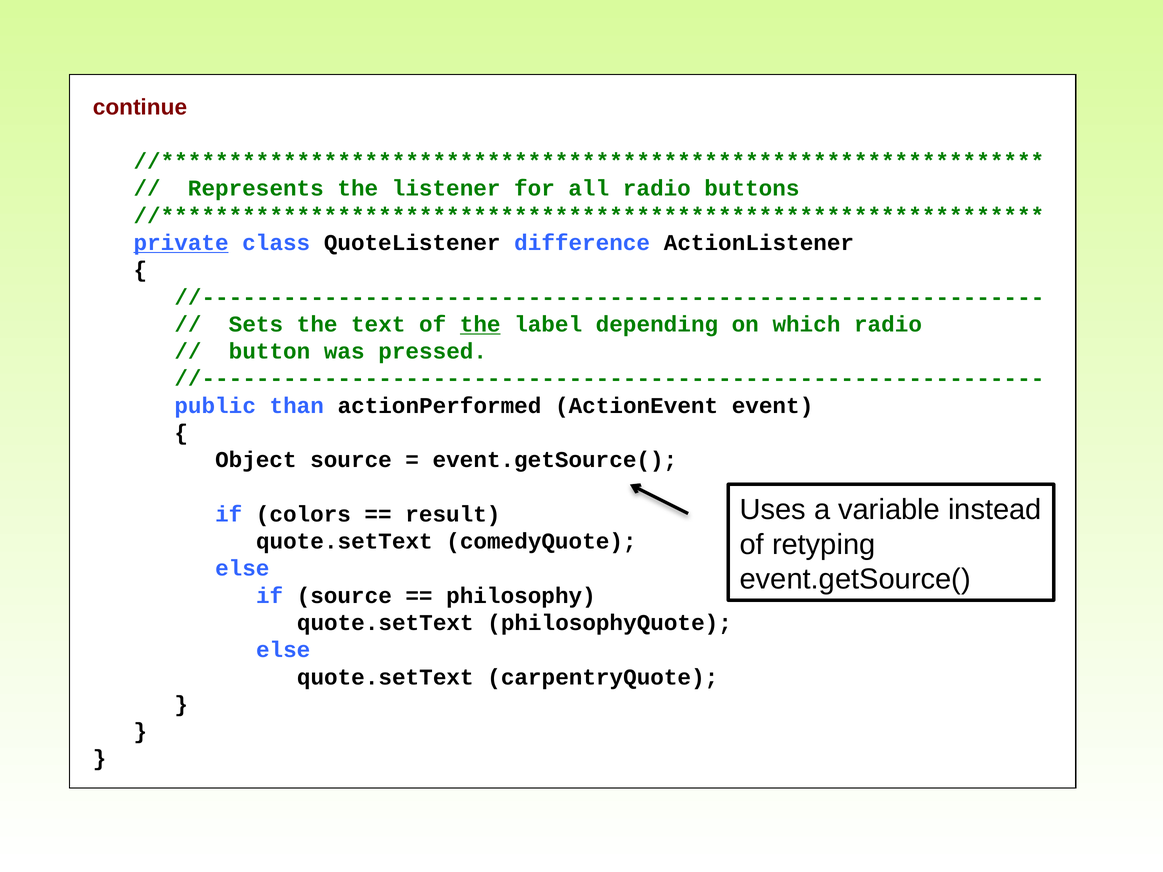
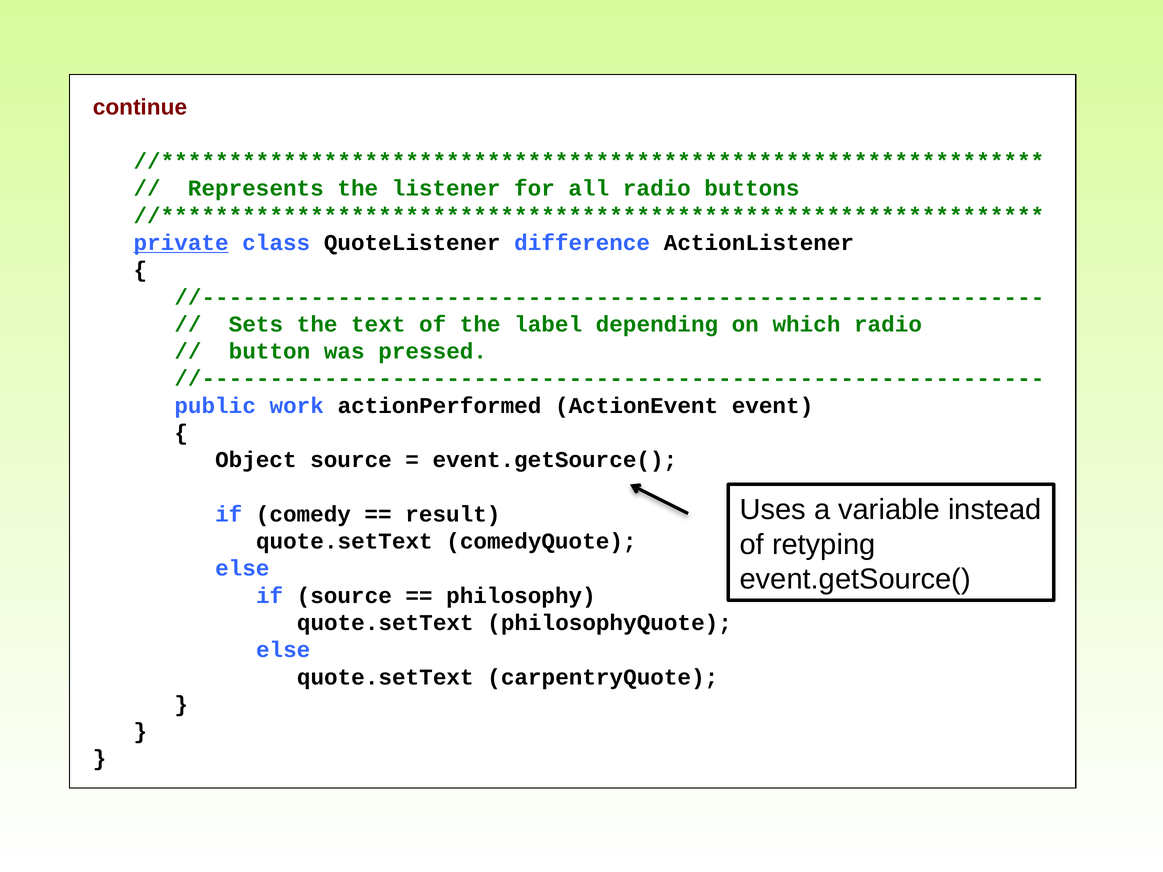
the underline: present -> none (480, 324)
than: than -> work (297, 406)
colors: colors -> comedy (303, 514)
